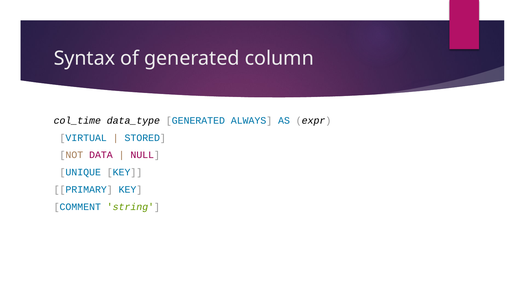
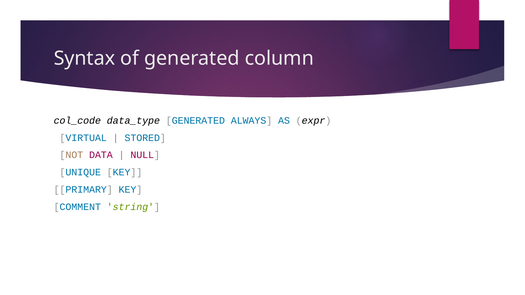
col_time: col_time -> col_code (77, 121)
